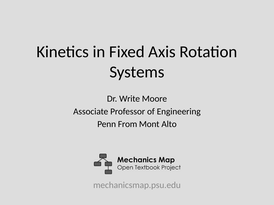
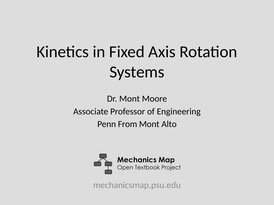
Dr Write: Write -> Mont (130, 99)
